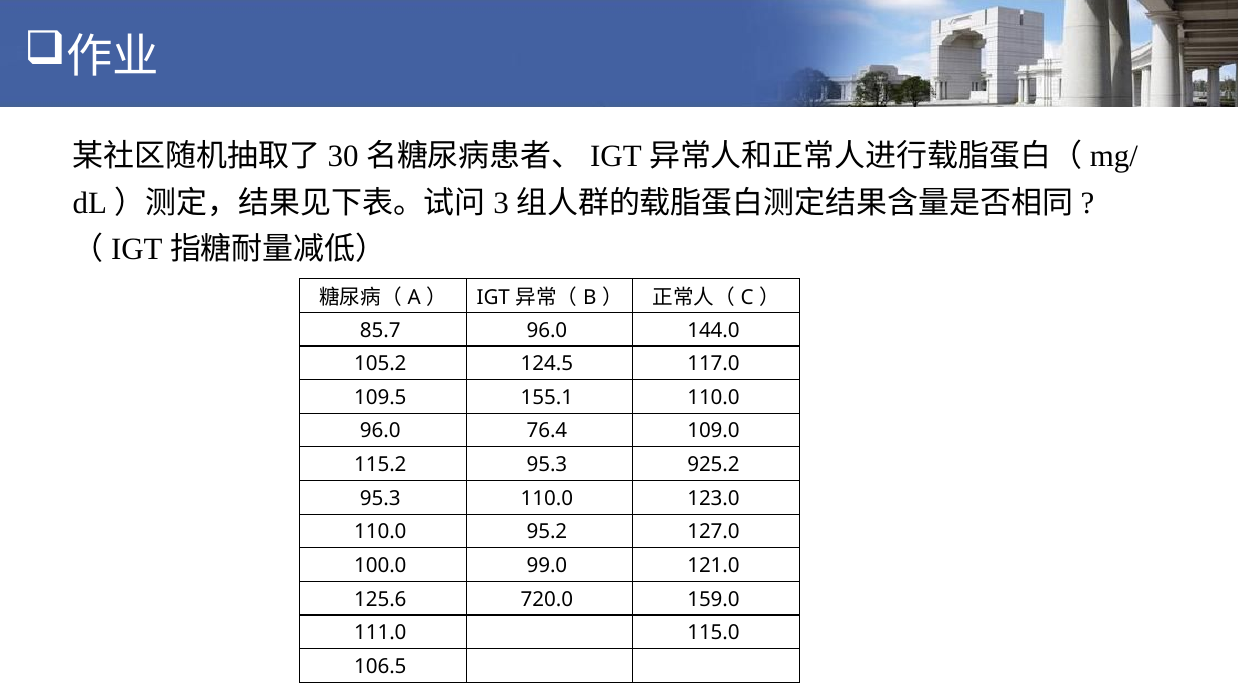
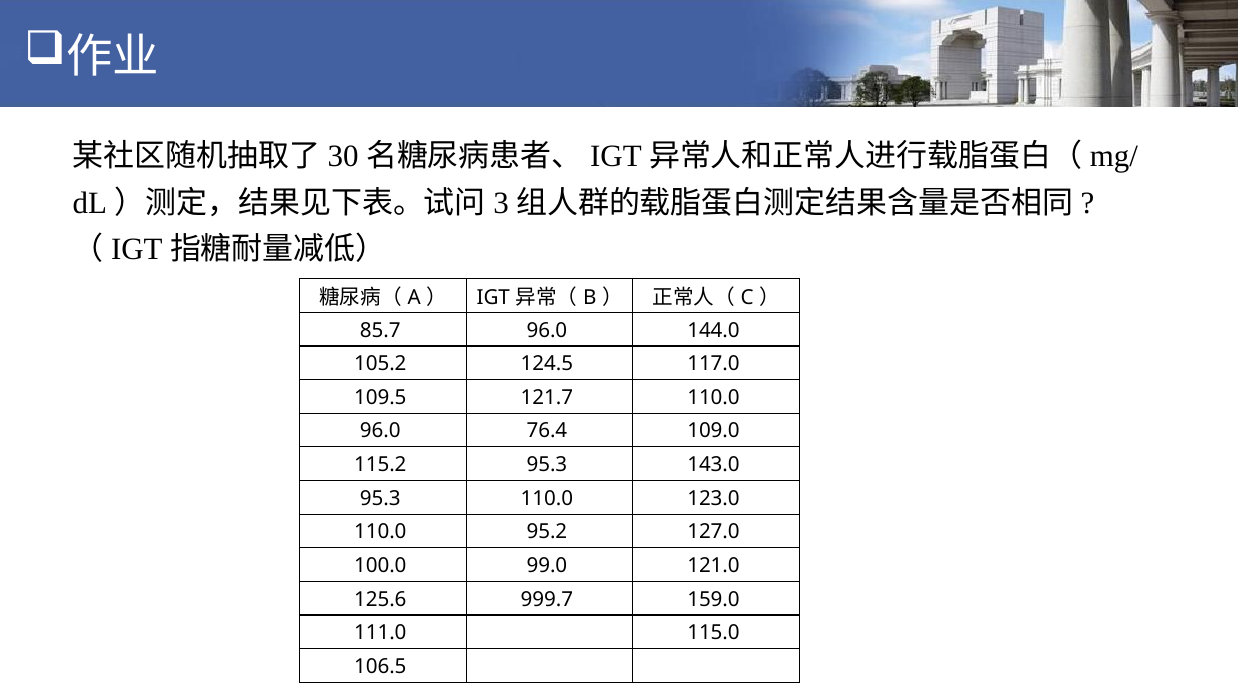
155.1: 155.1 -> 121.7 (547, 397)
925.2: 925.2 -> 143.0 (714, 464)
720.0: 720.0 -> 999.7 (547, 599)
